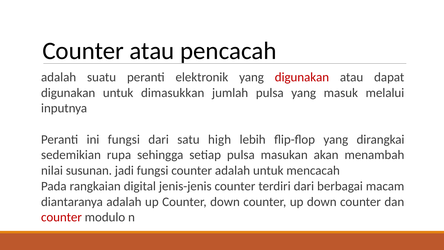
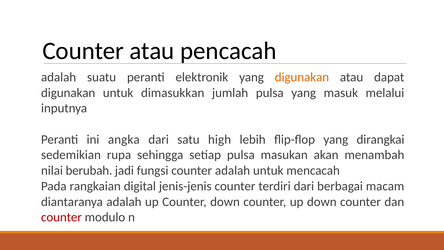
digunakan colour: red -> orange (302, 77)
ini fungsi: fungsi -> angka (124, 139)
susunan: susunan -> berubah (89, 170)
